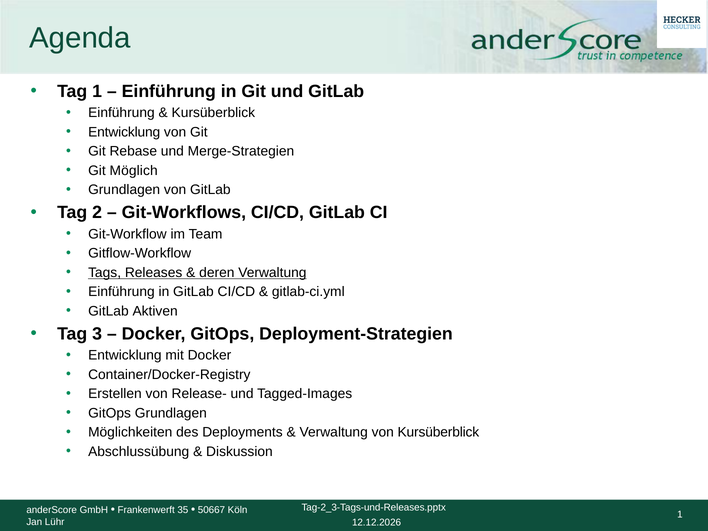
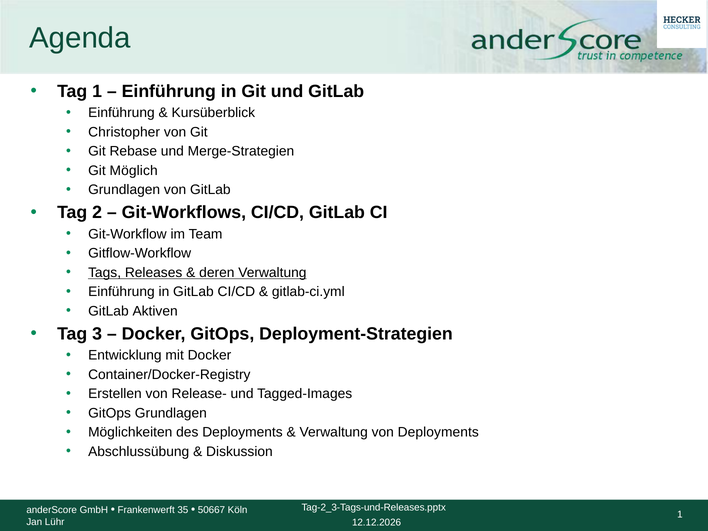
Entwicklung: Entwicklung -> Christopher (124, 132)
von Kursüberblick: Kursüberblick -> Deployments (438, 432)
